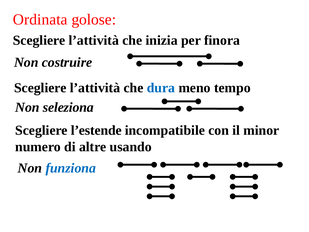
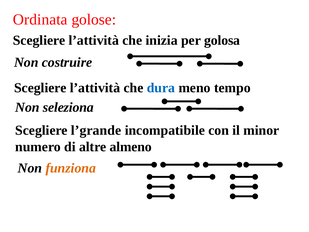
finora: finora -> golosa (222, 40)
l’estende: l’estende -> l’grande (96, 130)
usando: usando -> almeno (131, 147)
funziona colour: blue -> orange (71, 168)
